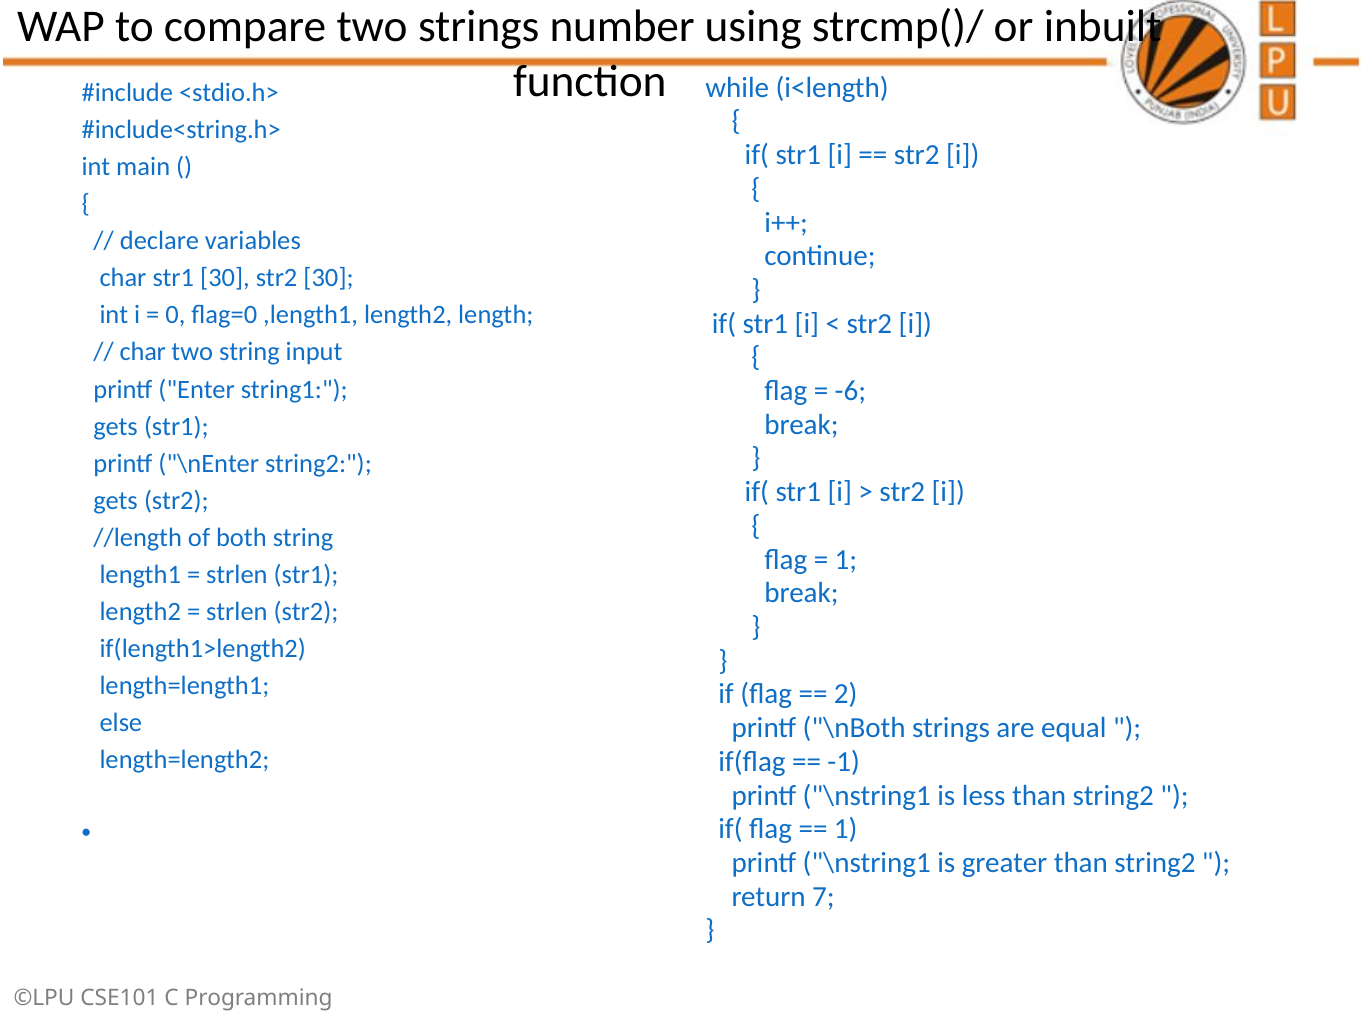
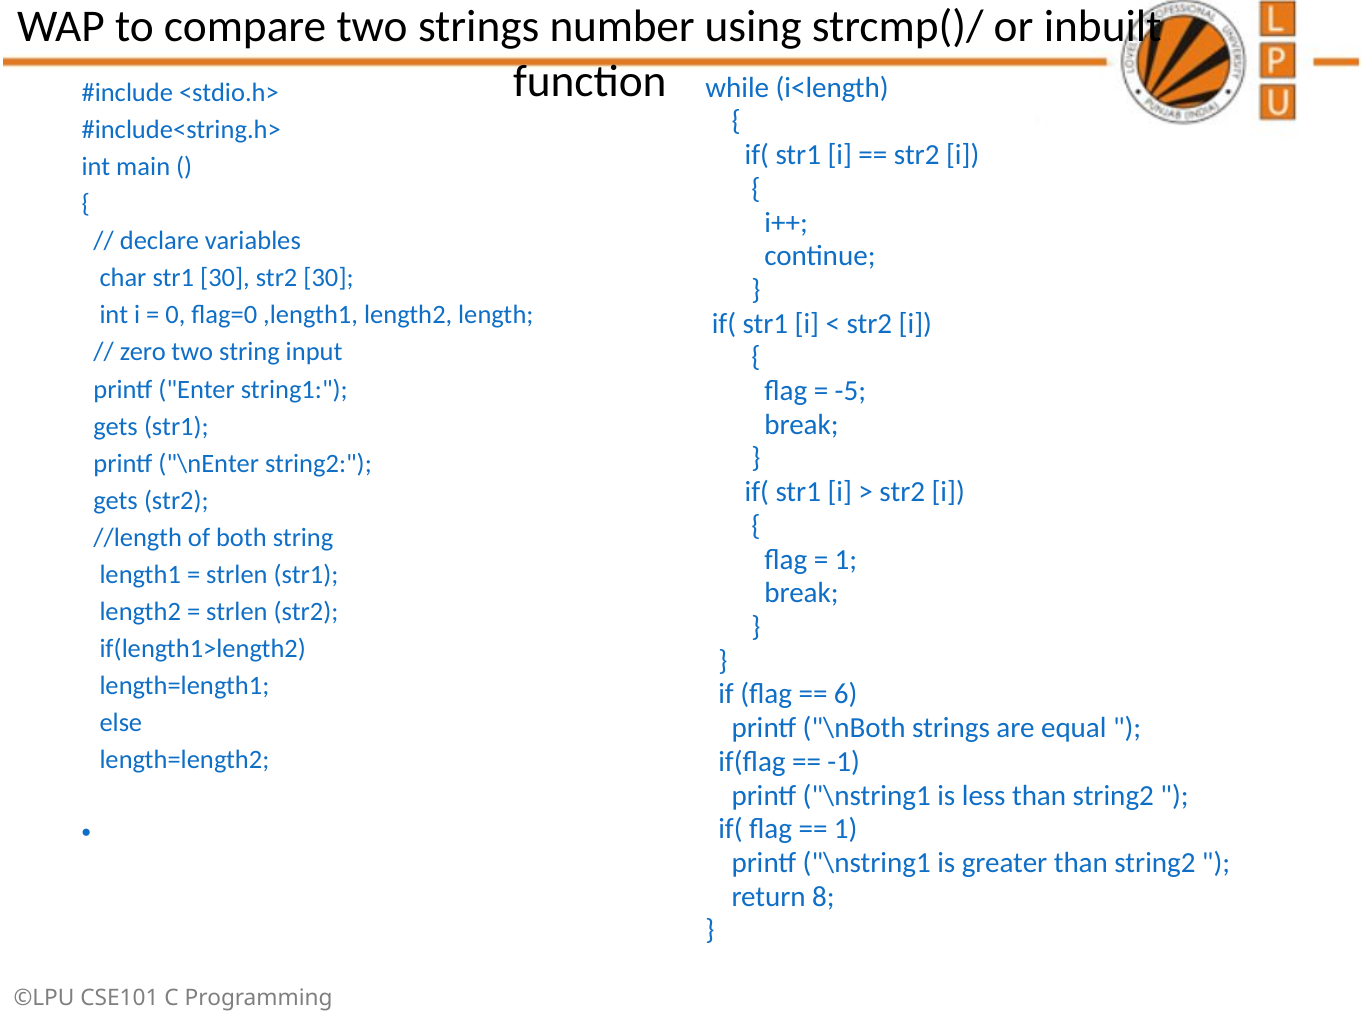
char: char -> zero (143, 352)
-6: -6 -> -5 (850, 391)
2: 2 -> 6 (846, 694)
7: 7 -> 8 (823, 896)
